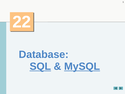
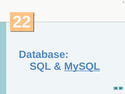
SQL underline: present -> none (40, 66)
